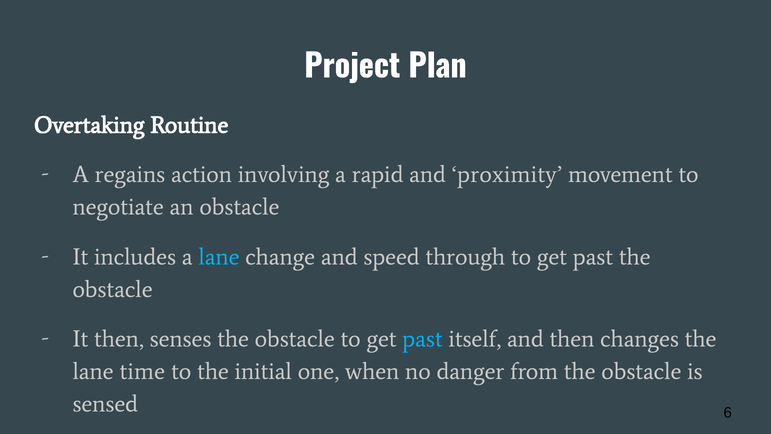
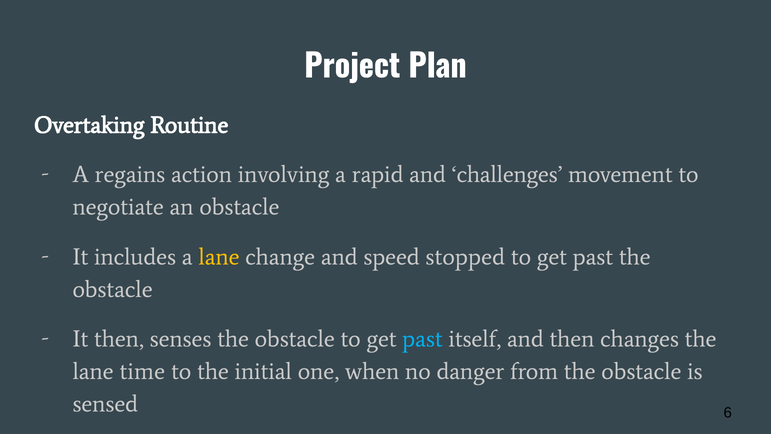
proximity: proximity -> challenges (507, 174)
lane colour: light blue -> yellow (219, 257)
through: through -> stopped (465, 257)
